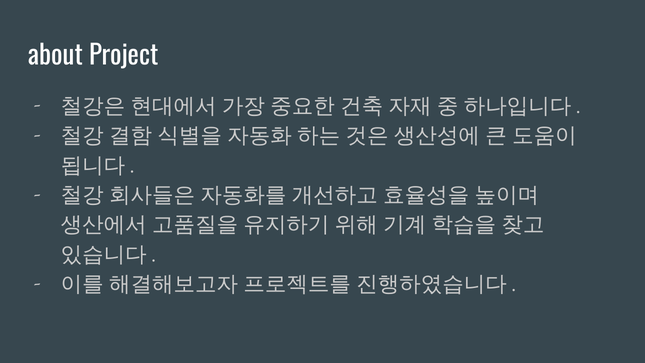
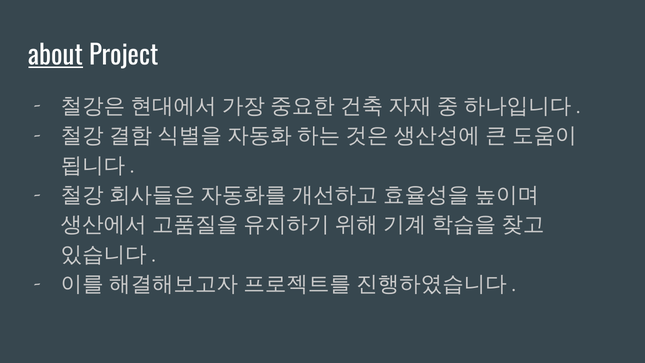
about underline: none -> present (56, 56)
